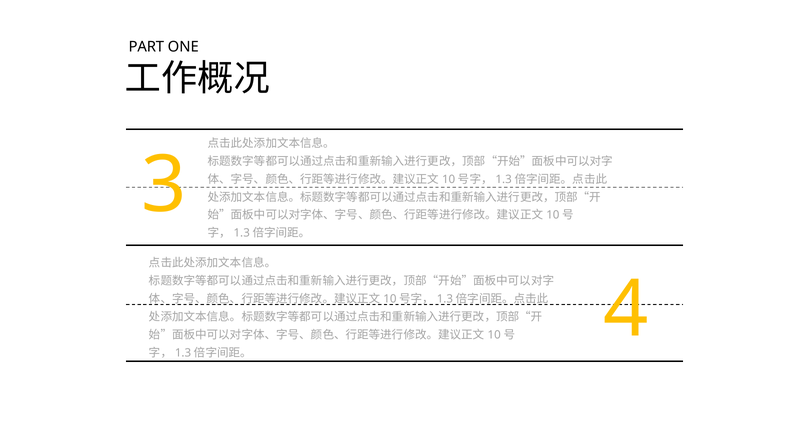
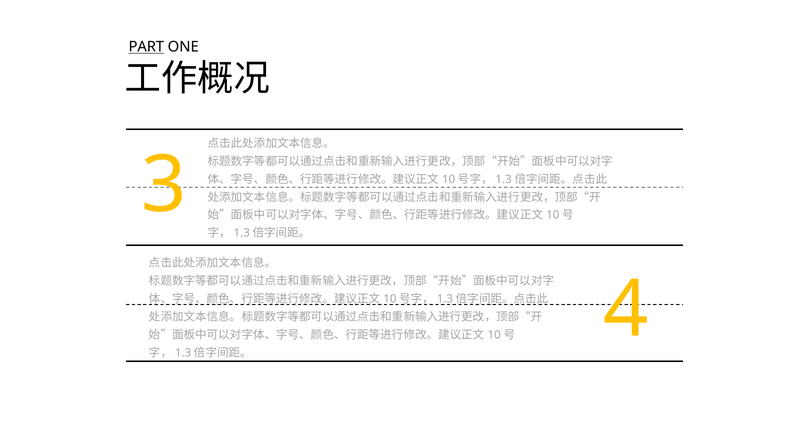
PART underline: none -> present (146, 47)
